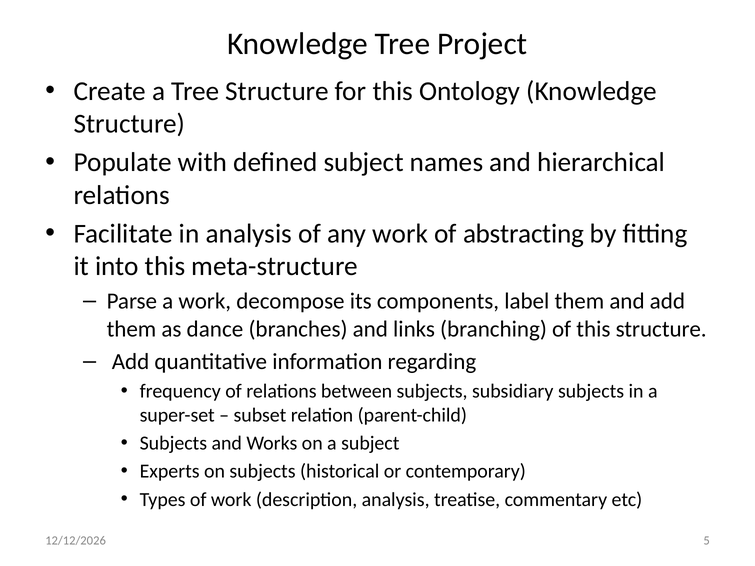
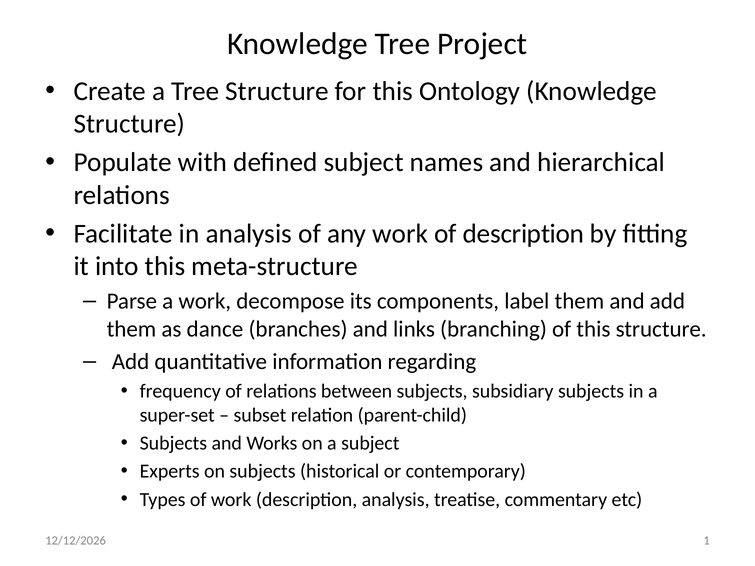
of abstracting: abstracting -> description (524, 234)
5: 5 -> 1 (707, 541)
